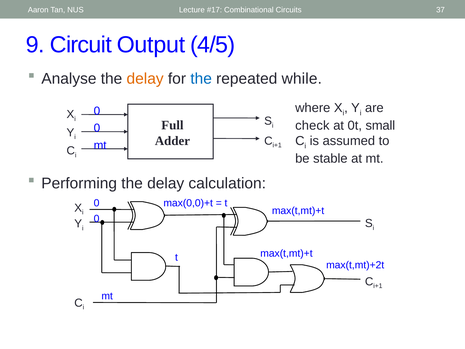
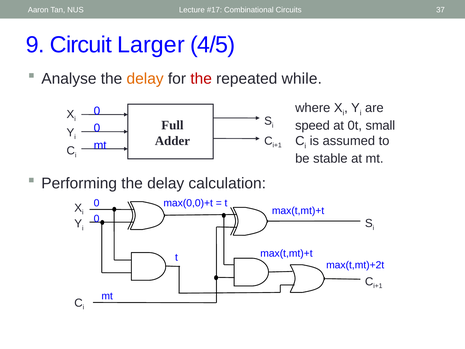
Output: Output -> Larger (151, 45)
the colour: blue -> red (201, 79)
check: check -> speed (312, 125)
